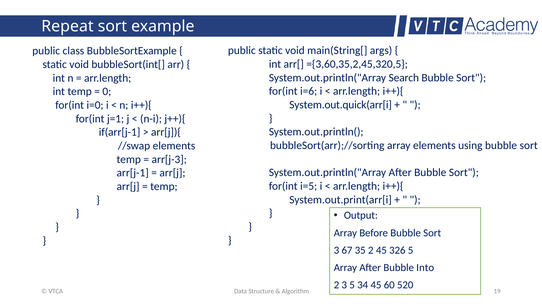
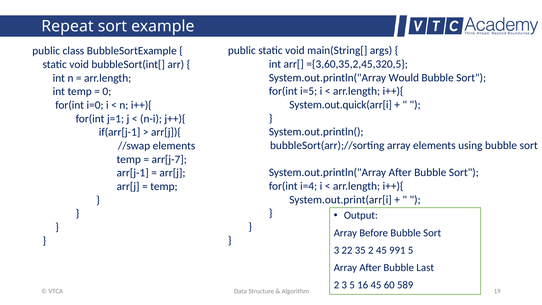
Search: Search -> Would (404, 78)
i=6: i=6 -> i=5 (309, 91)
arr[j-3: arr[j-3 -> arr[j-7 (169, 159)
i=5: i=5 -> i=4 (309, 186)
67: 67 -> 22 (347, 250)
326: 326 -> 991 (397, 250)
Into: Into -> Last (425, 267)
34: 34 -> 16 (363, 285)
520: 520 -> 589 (405, 285)
